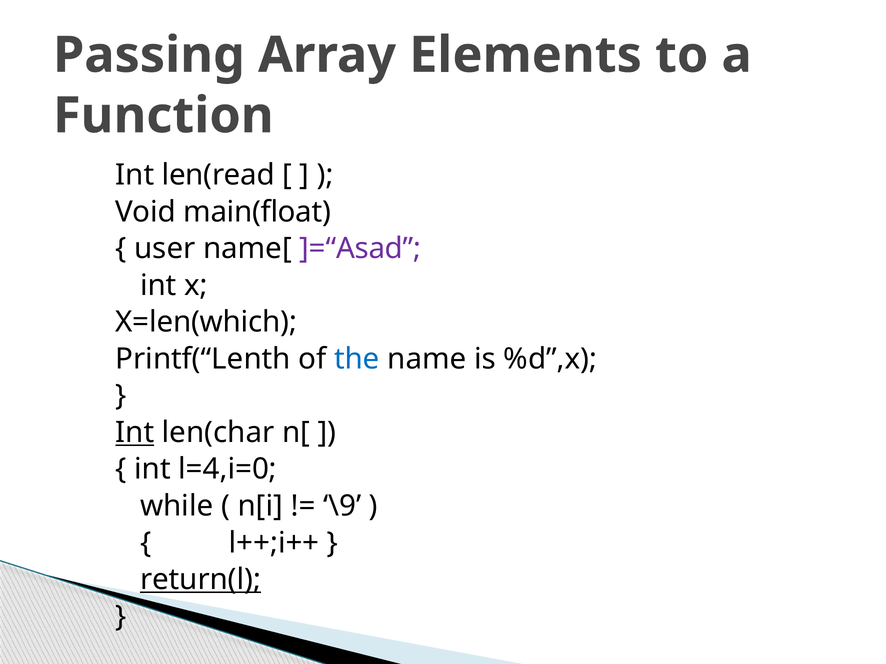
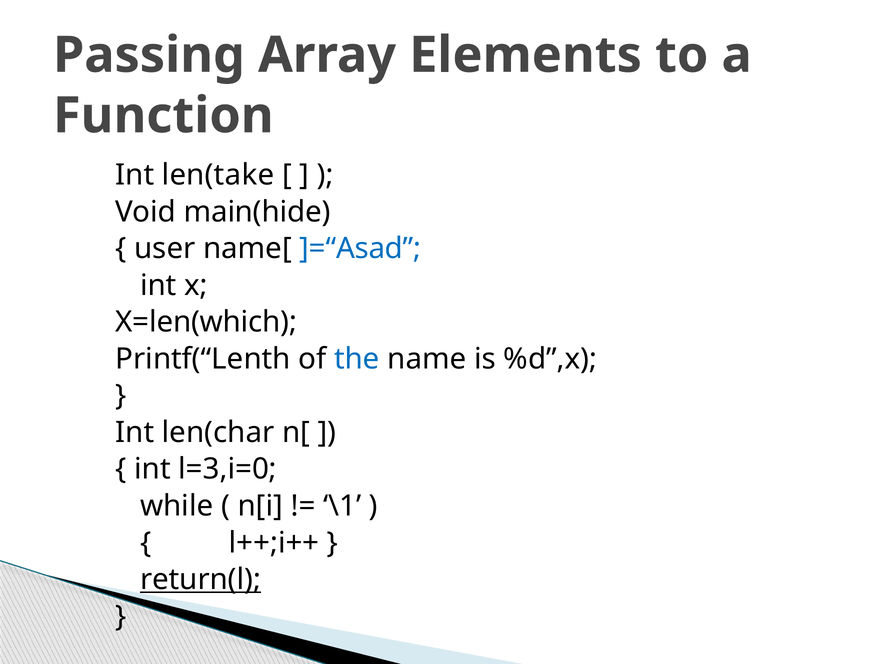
len(read: len(read -> len(take (218, 175)
main(float: main(float -> main(hide (257, 212)
]=“Asad colour: purple -> blue (360, 249)
Int underline: present -> none (135, 433)
l=4,i=0: l=4,i=0 -> l=3,i=0 (228, 470)
\9: \9 -> \1 (342, 506)
